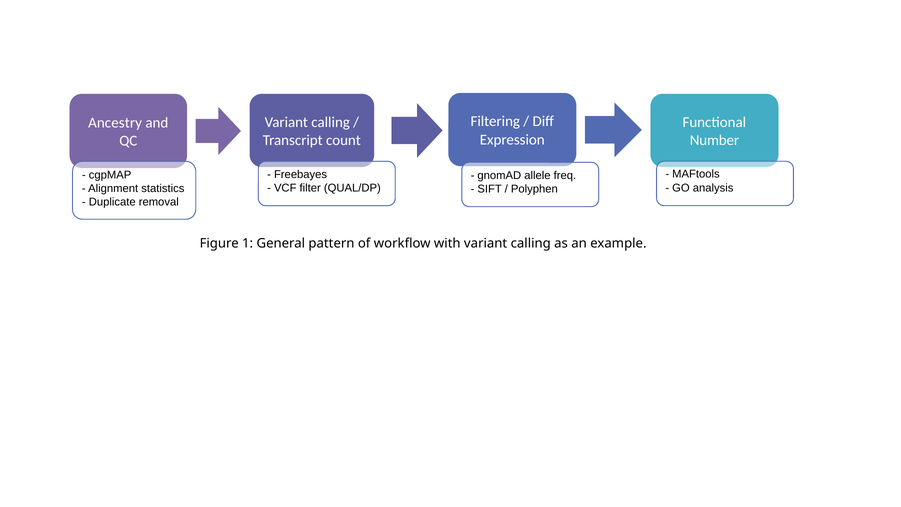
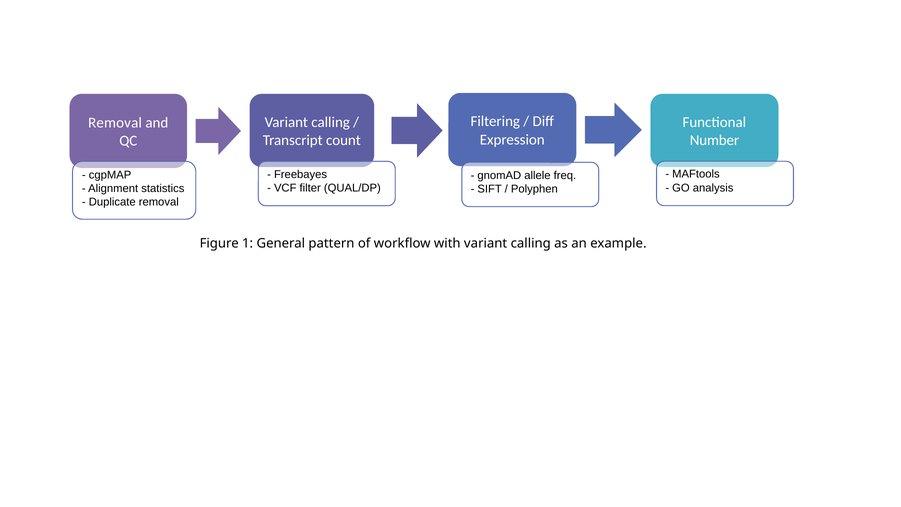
Ancestry: Ancestry -> Removal (115, 123)
